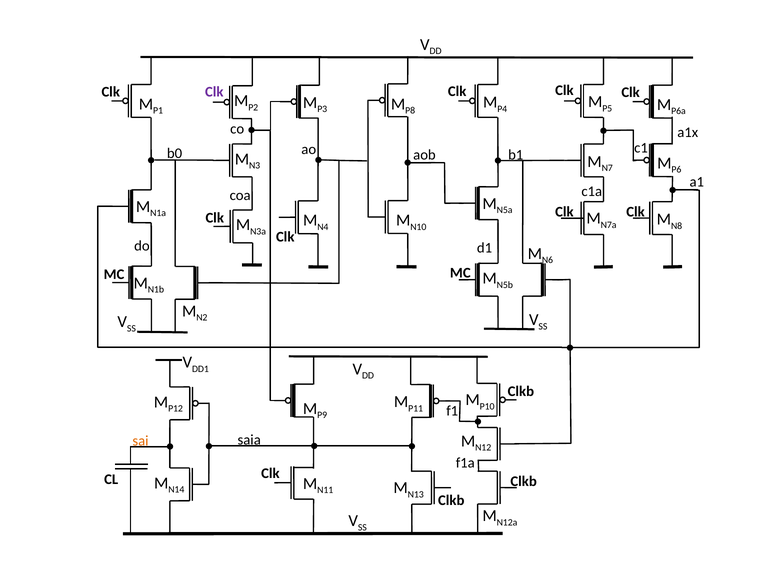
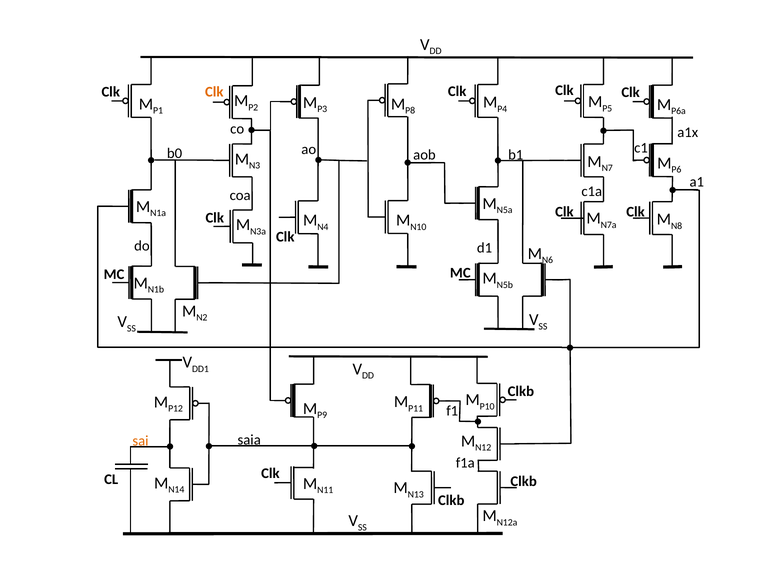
Clk colour: purple -> orange (214, 92)
